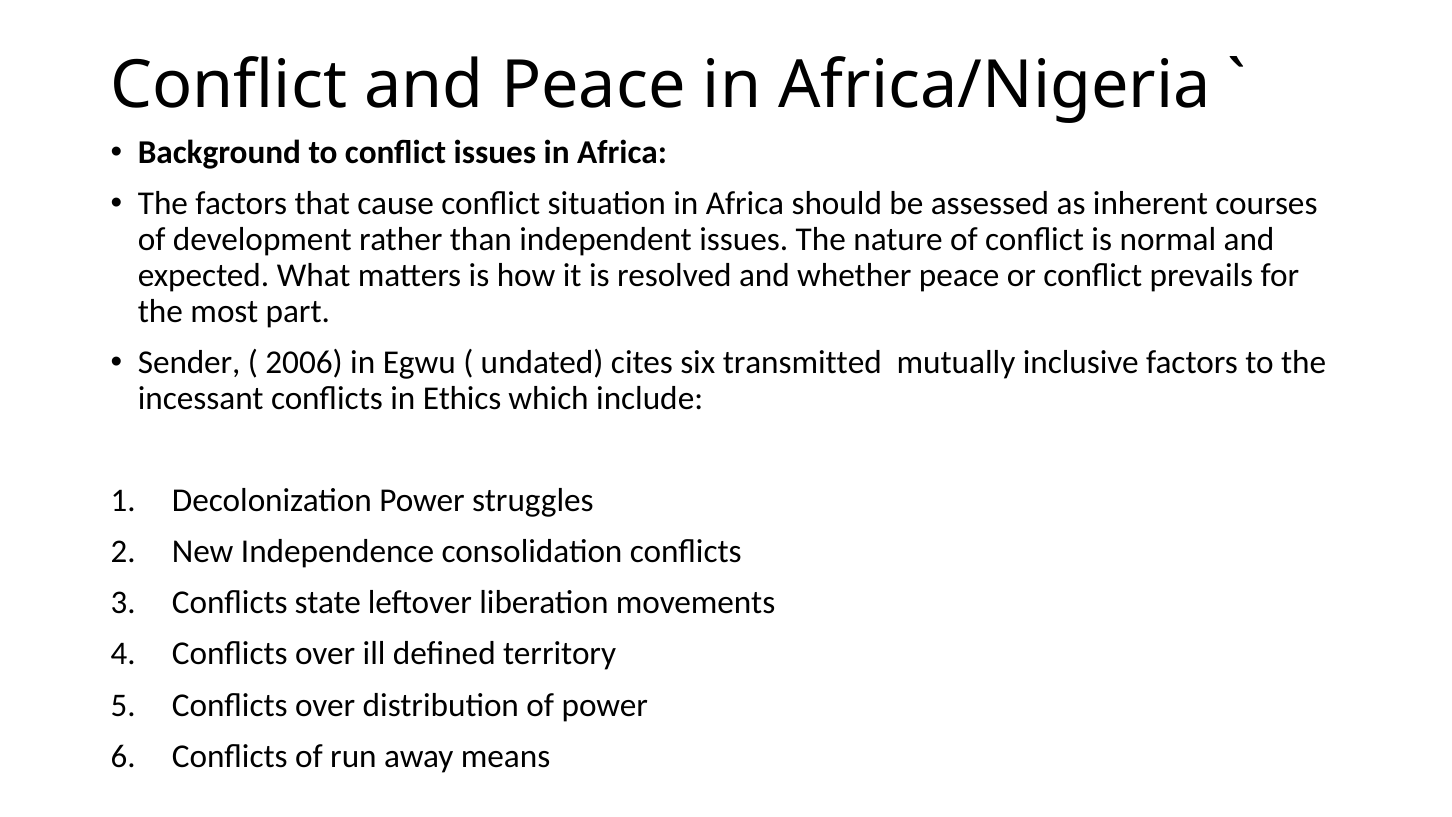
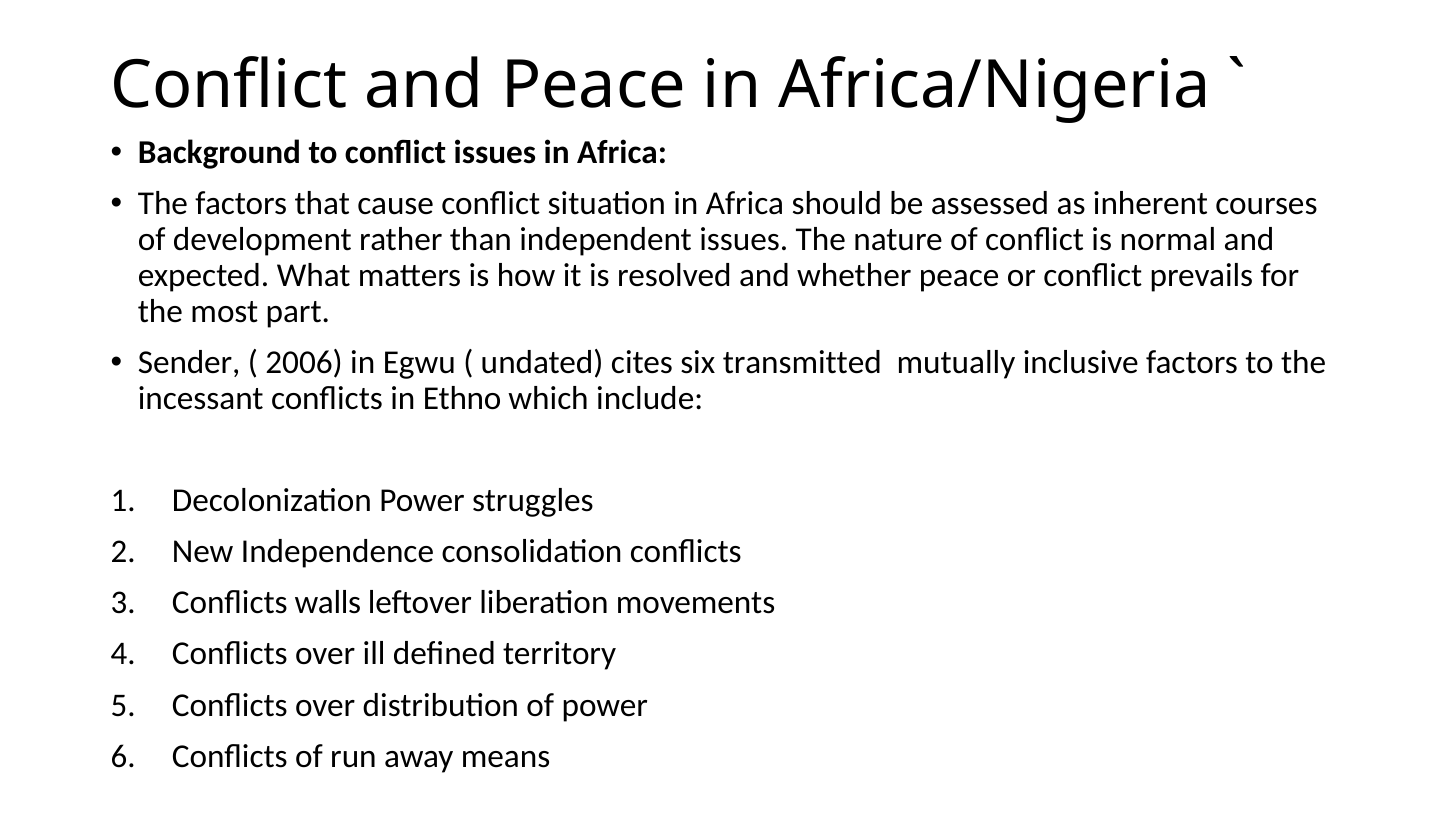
Ethics: Ethics -> Ethno (462, 398)
state: state -> walls (328, 603)
